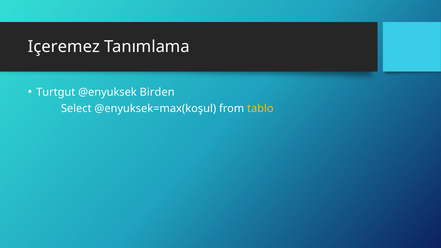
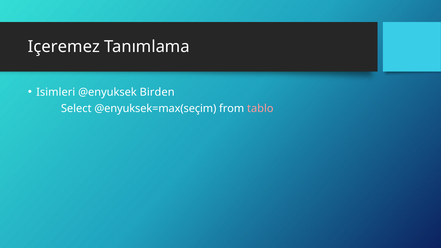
Turtgut: Turtgut -> Isimleri (56, 92)
@enyuksek=max(koşul: @enyuksek=max(koşul -> @enyuksek=max(seçim (155, 109)
tablo colour: yellow -> pink (260, 109)
